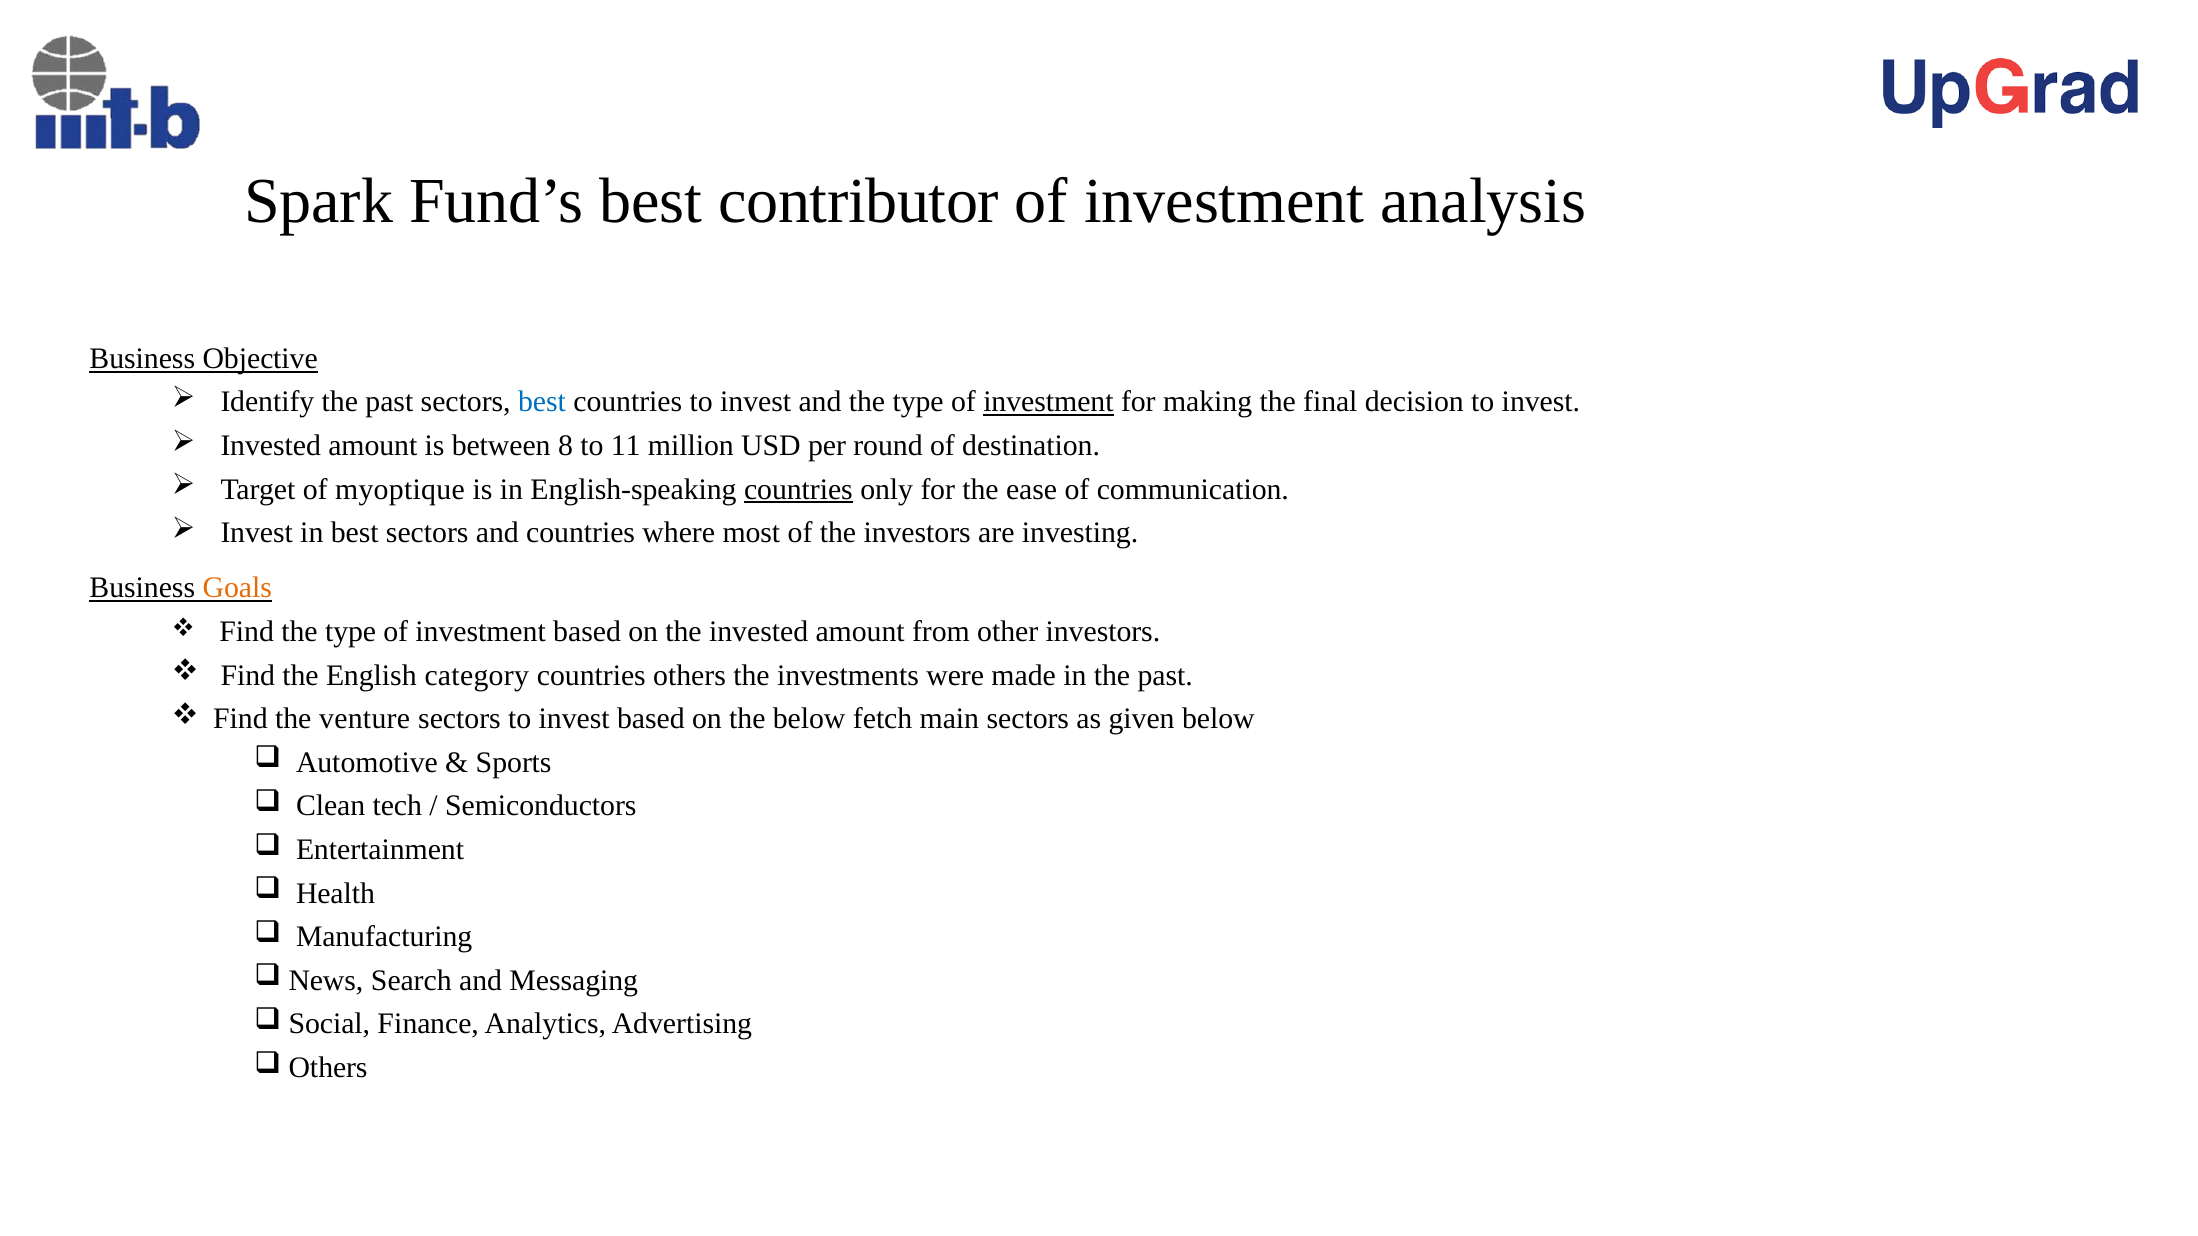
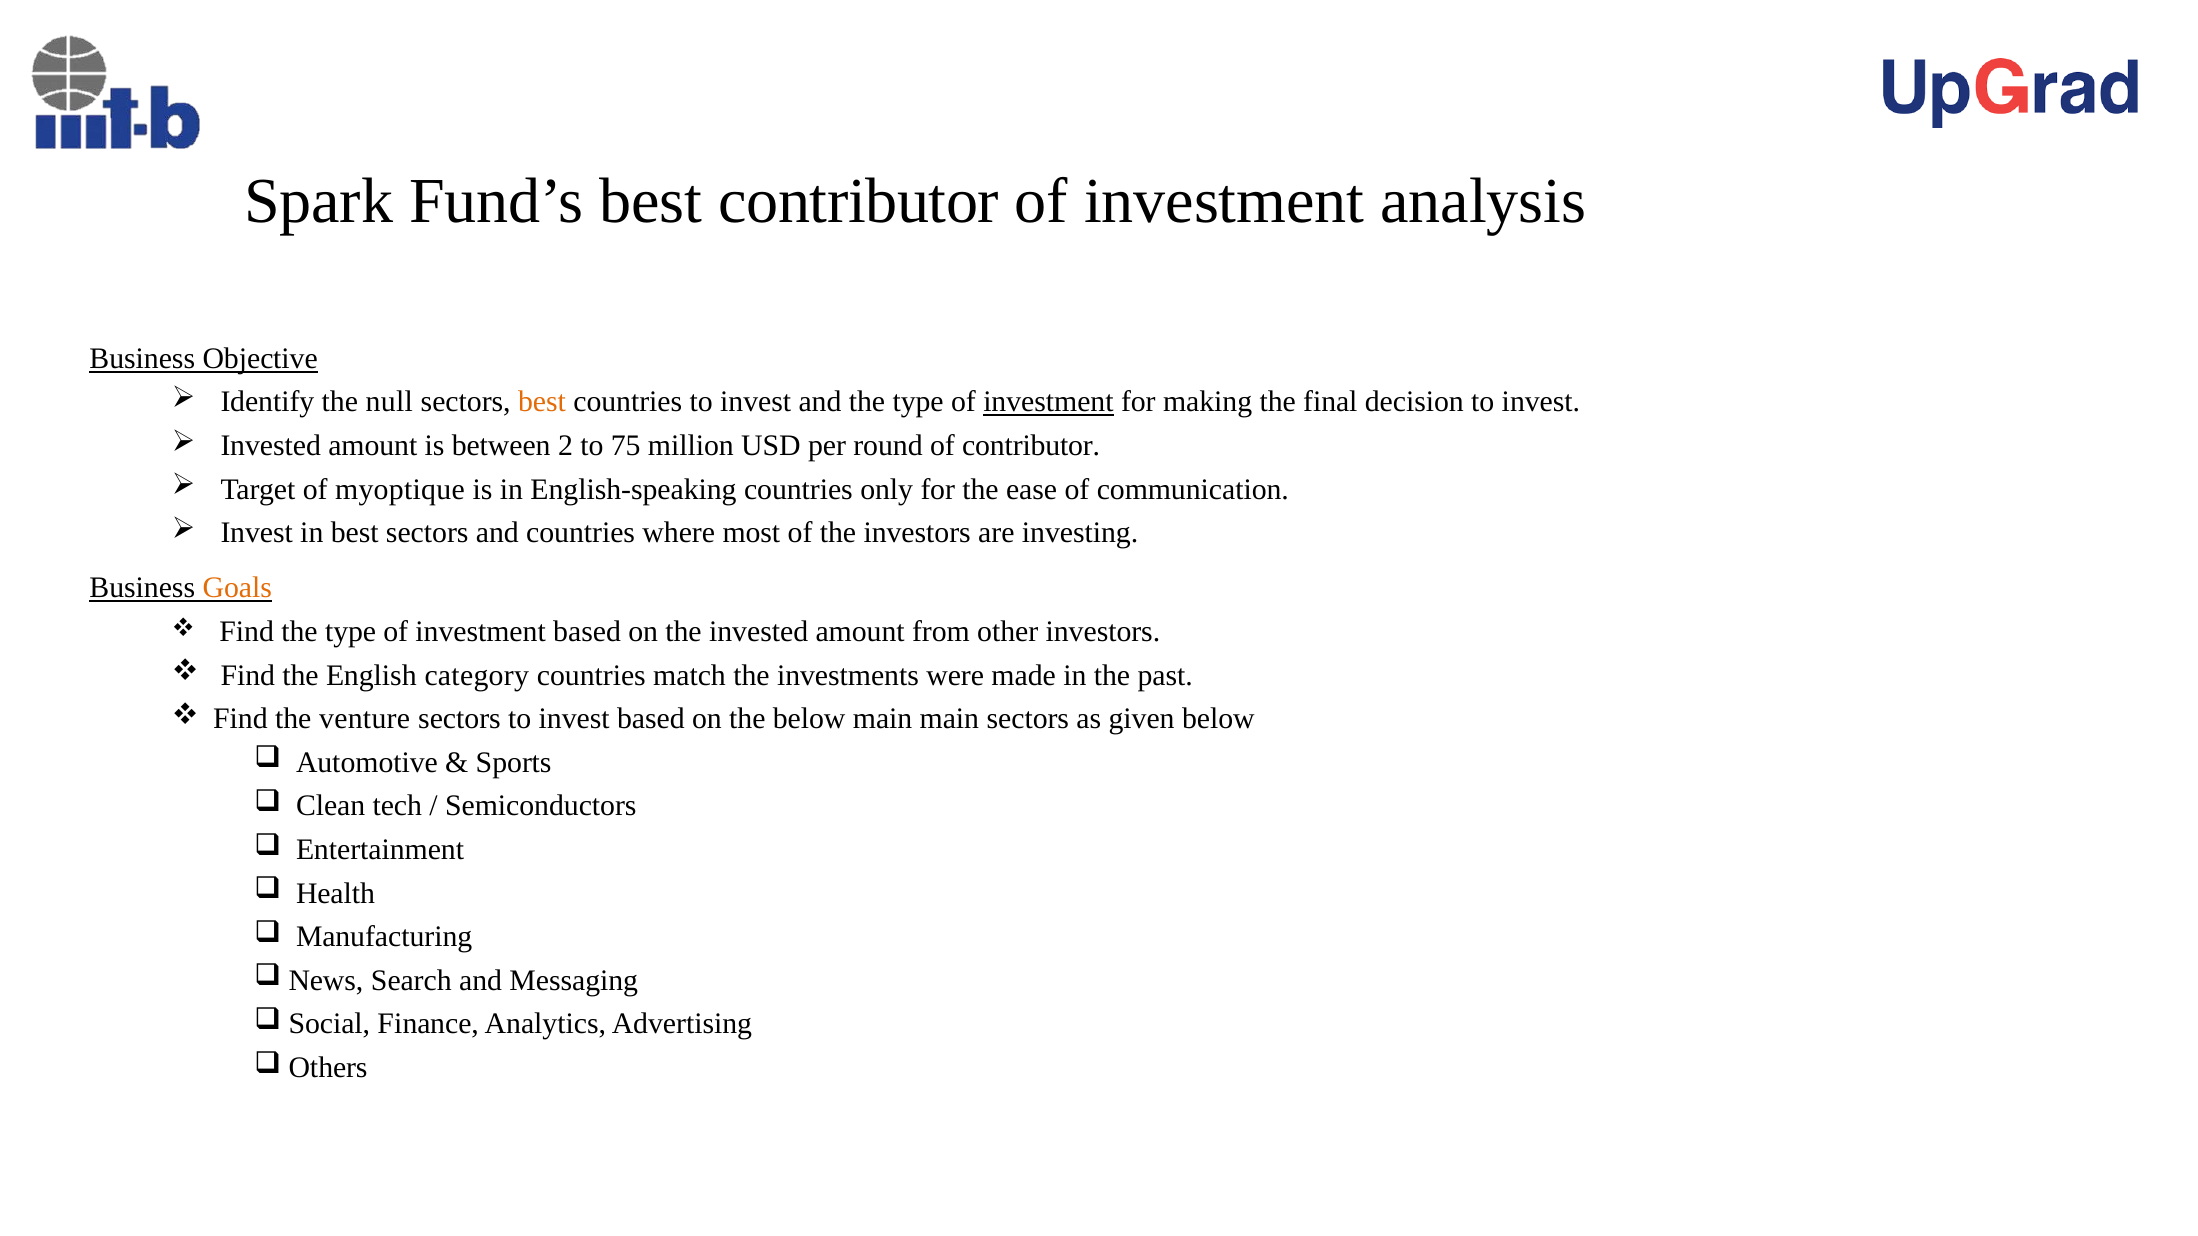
Identify the past: past -> null (389, 402)
best colour: blue -> orange (542, 402)
8: 8 -> 2 (565, 446)
11: 11 -> 75 (626, 446)
of destination: destination -> contributor (1031, 446)
countries underline: present -> none (798, 489)
countries others: others -> match (690, 675)
below fetch: fetch -> main (883, 719)
